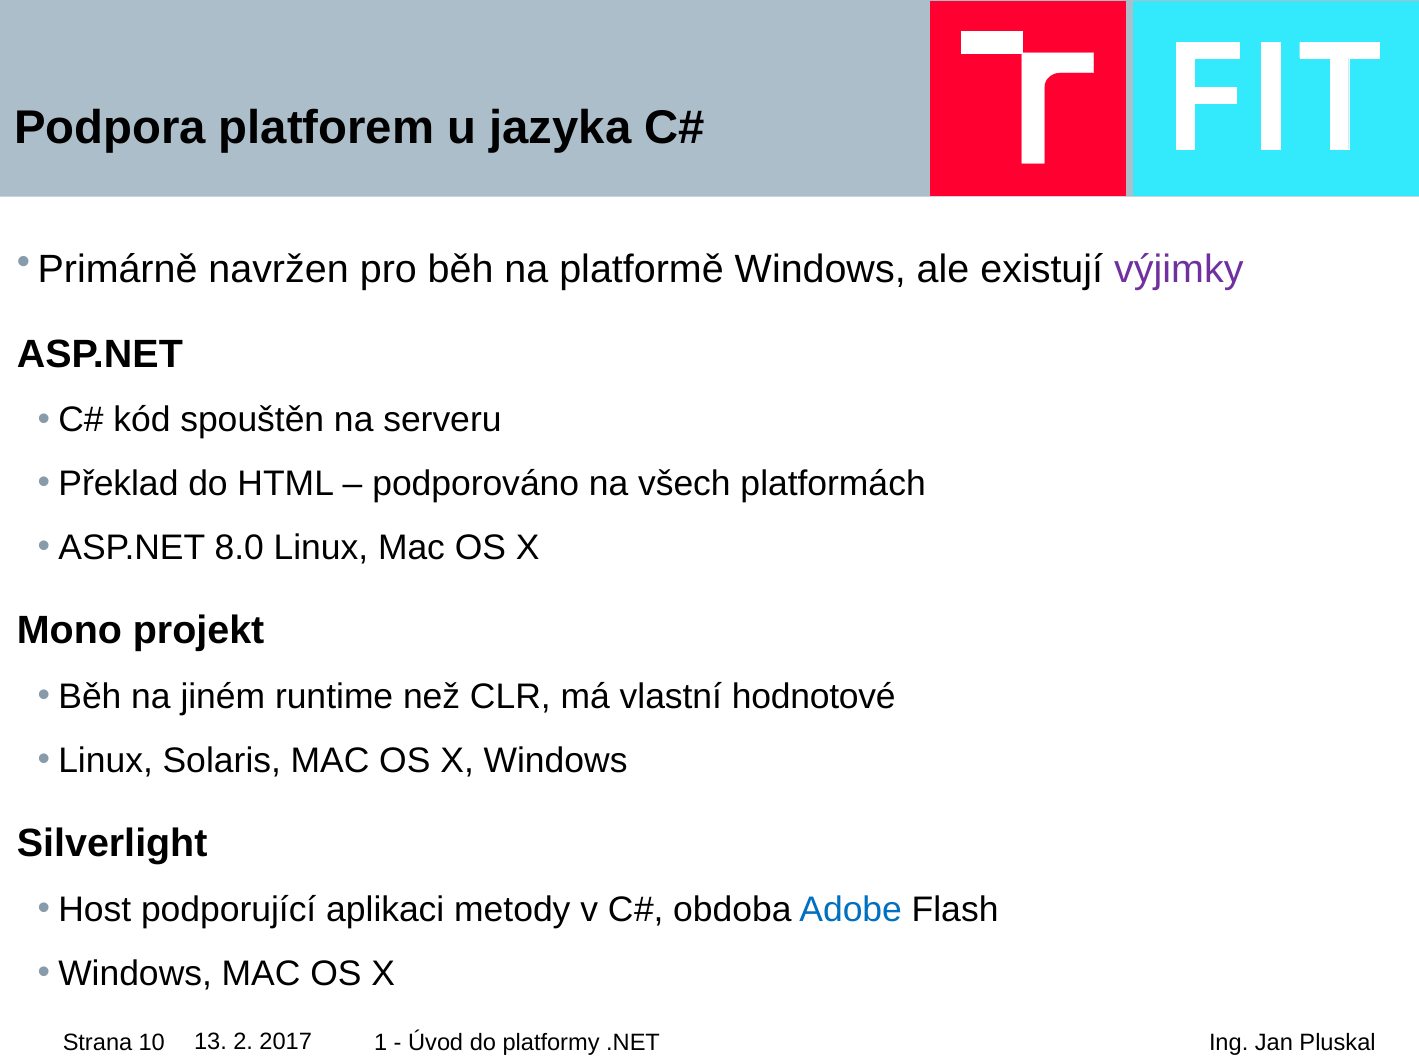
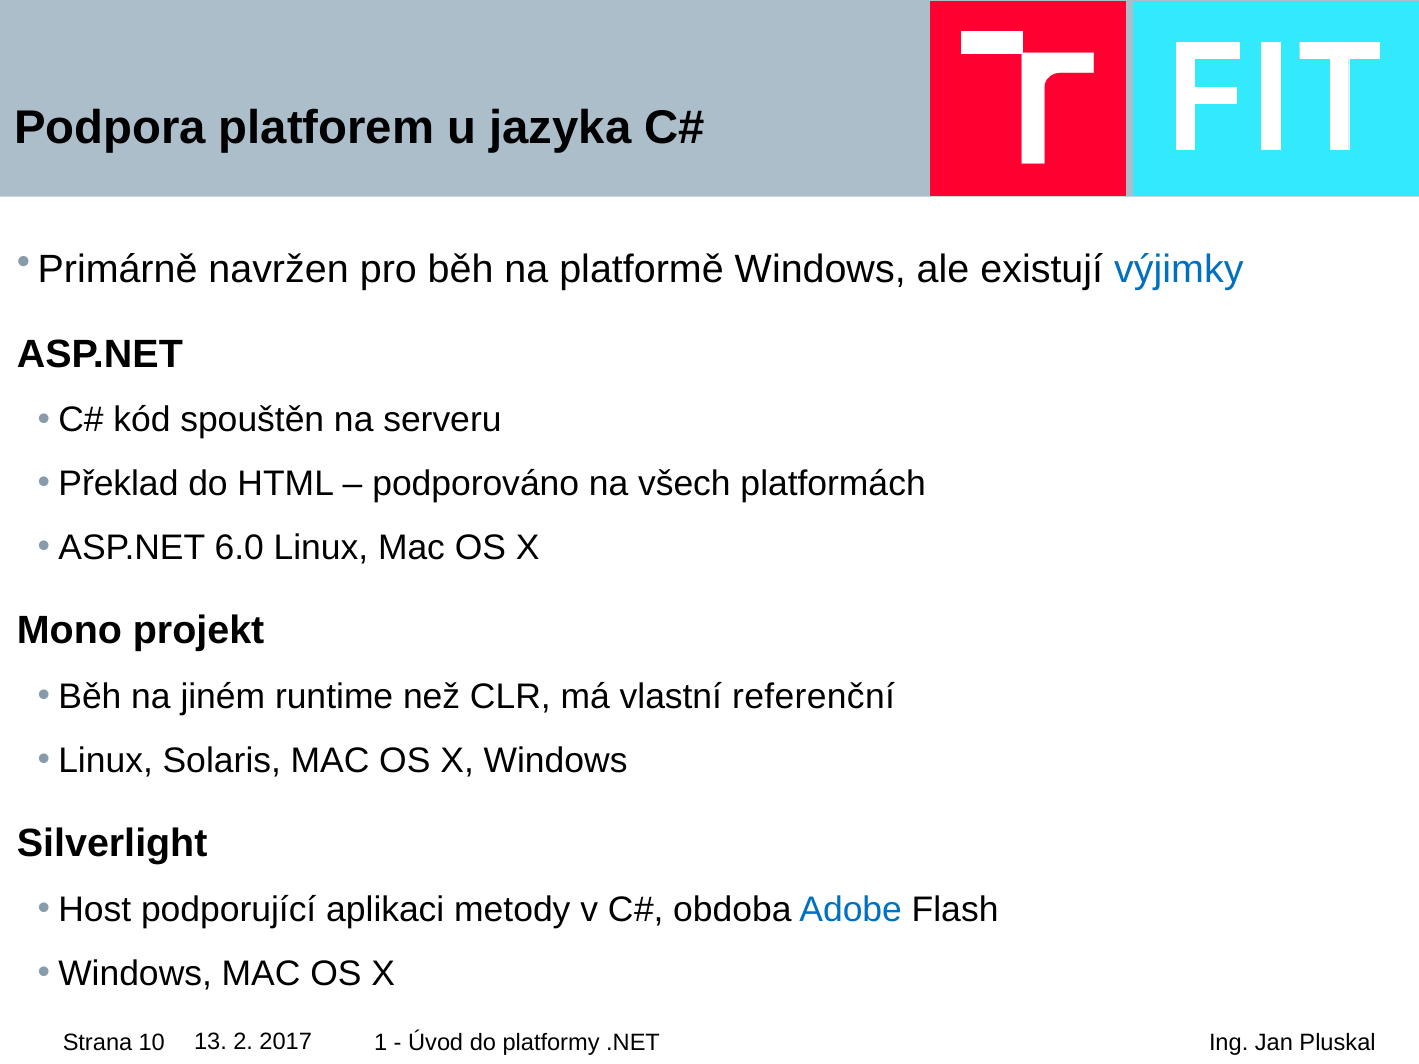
výjimky colour: purple -> blue (1179, 269)
8.0: 8.0 -> 6.0 (239, 548)
hodnotové: hodnotové -> referenční (814, 697)
